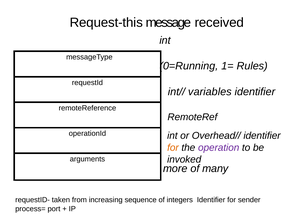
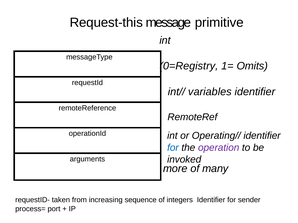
received: received -> primitive (219, 23)
0=Running: 0=Running -> 0=Registry (189, 66)
Rules: Rules -> Omits (252, 66)
Overhead//: Overhead// -> Operating// (216, 136)
for colour: orange -> blue (173, 148)
